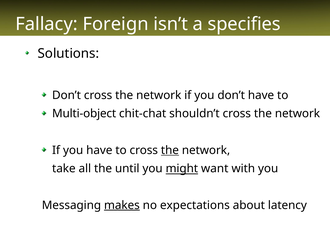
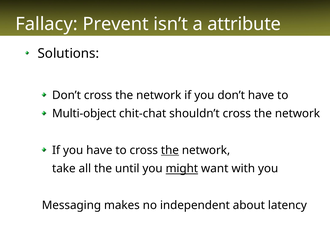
Foreign: Foreign -> Prevent (116, 24)
specifies: specifies -> attribute (244, 24)
makes underline: present -> none (122, 205)
expectations: expectations -> independent (195, 205)
